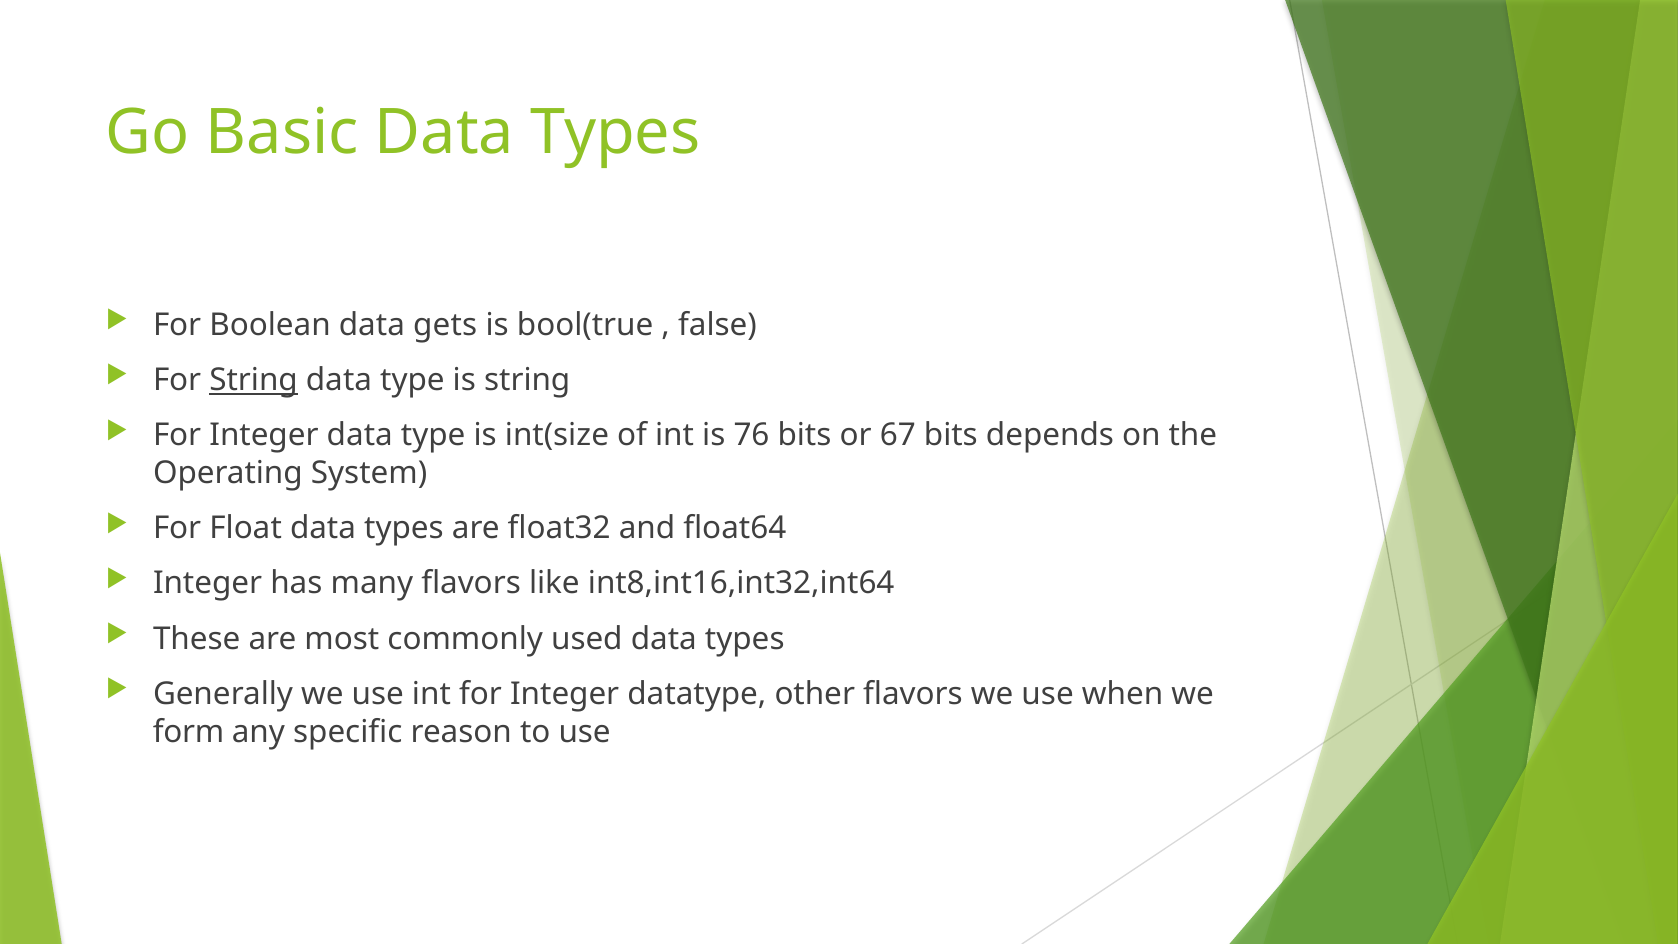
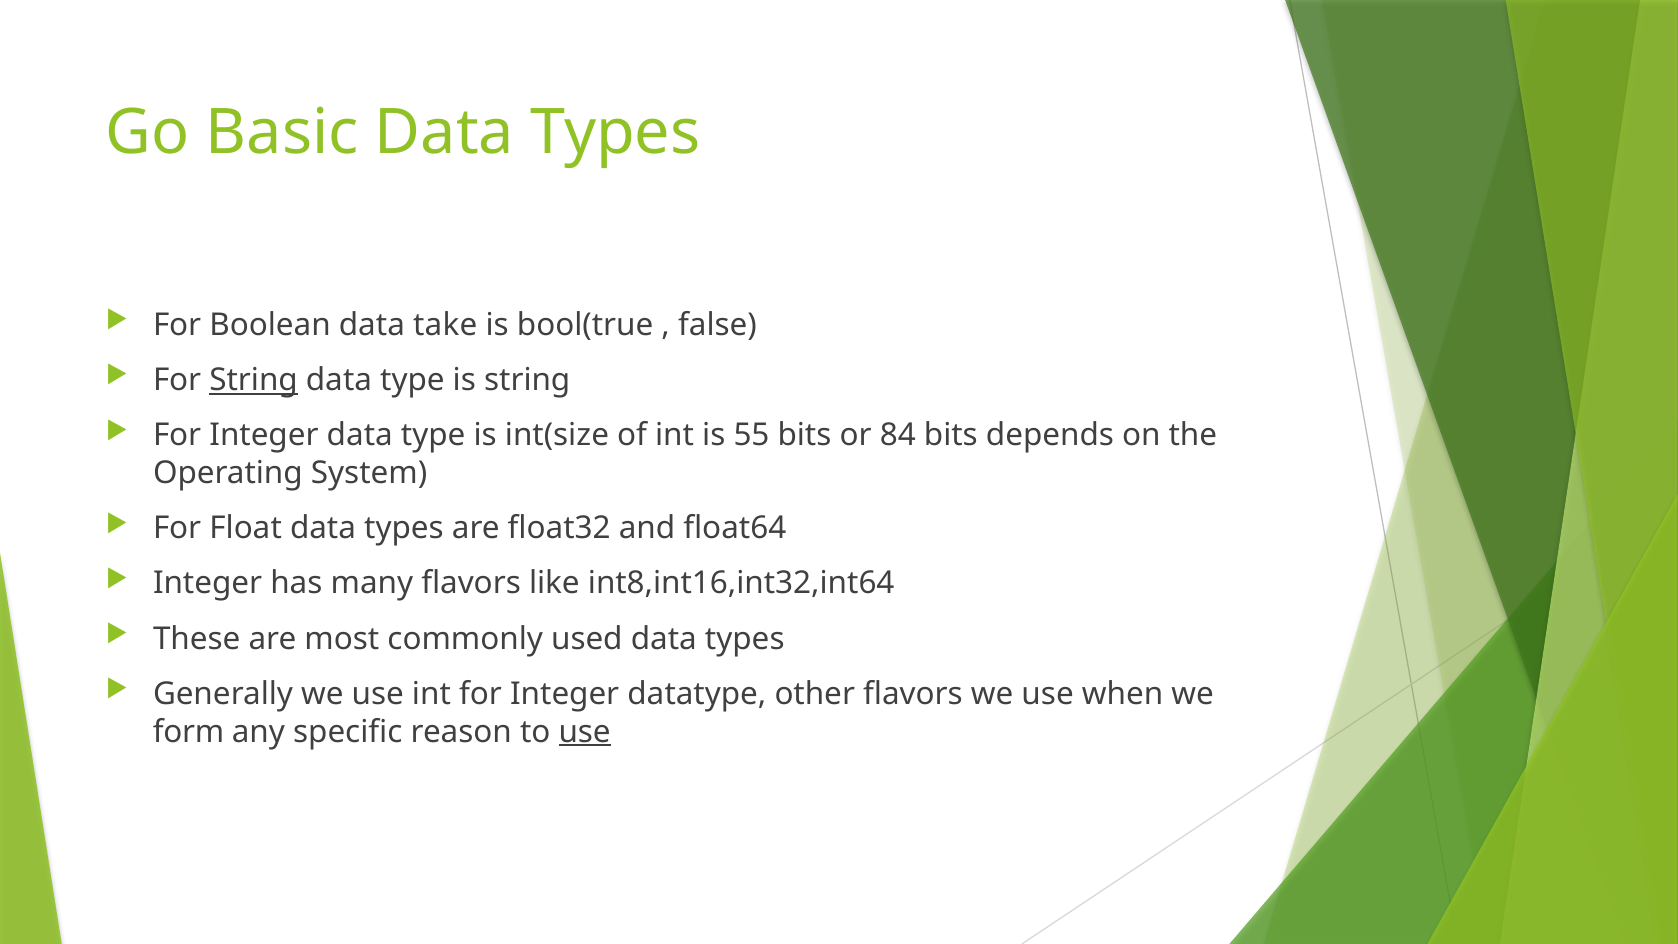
gets: gets -> take (445, 325)
76: 76 -> 55 (751, 435)
67: 67 -> 84 (898, 435)
use underline: none -> present (585, 732)
